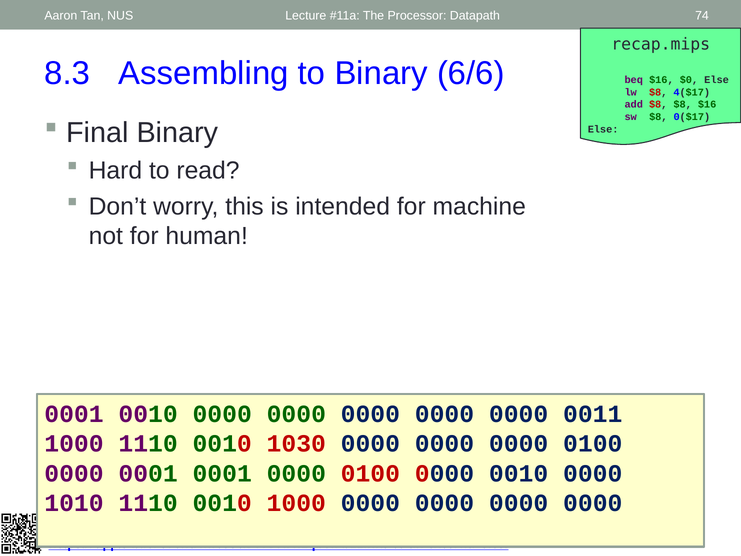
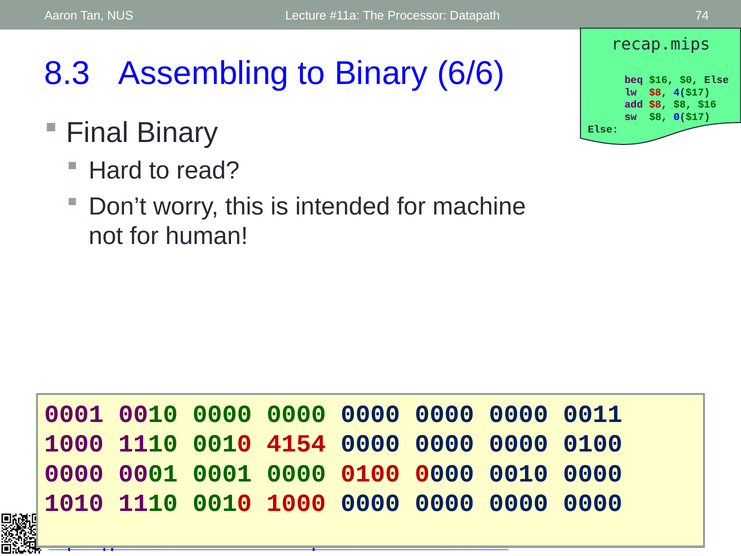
1030: 1030 -> 4154 (296, 444)
